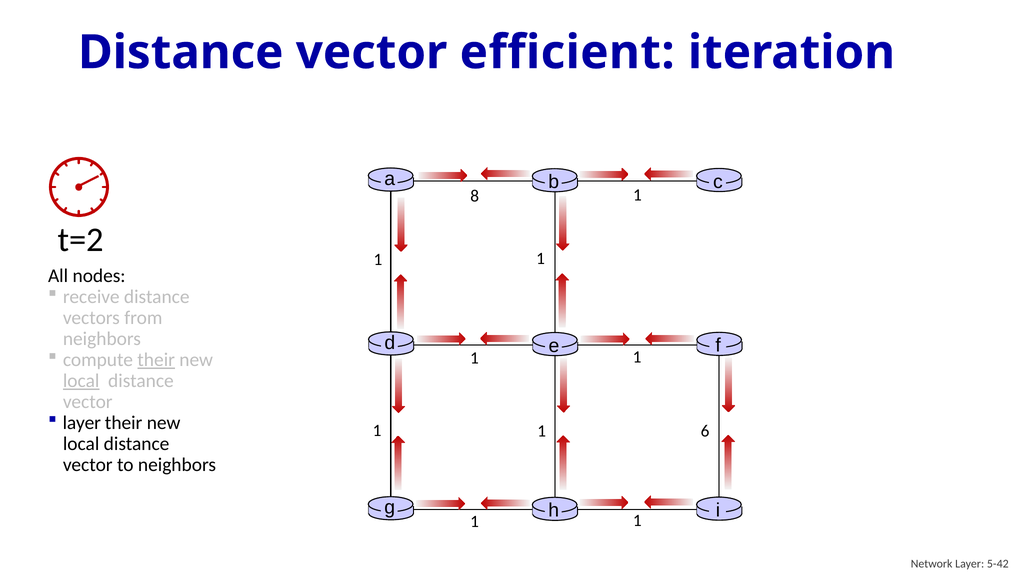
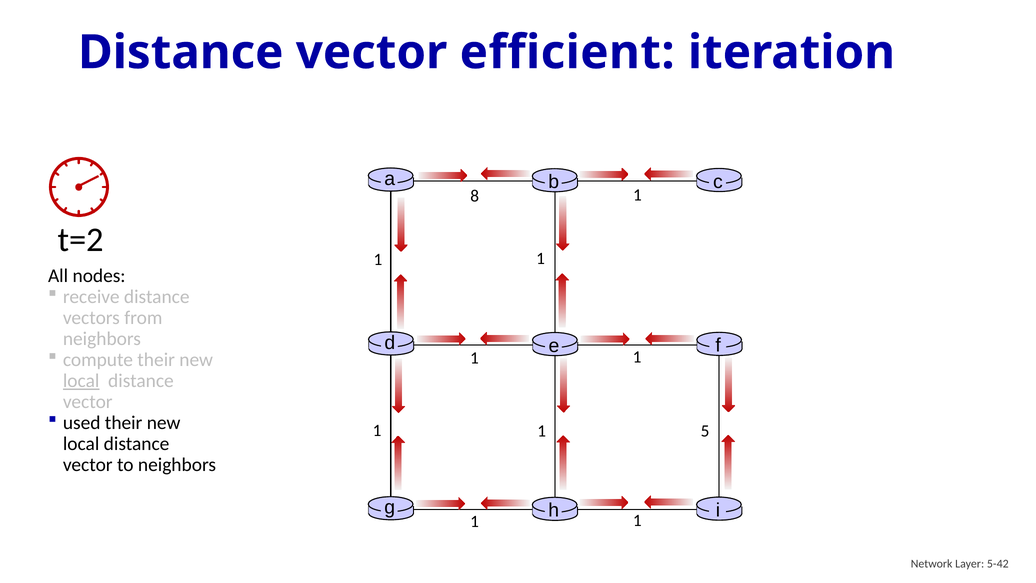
their underline: present -> none (156, 360)
layer: layer -> used (82, 423)
6: 6 -> 5 (705, 431)
